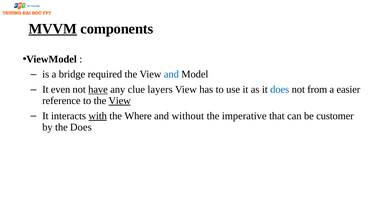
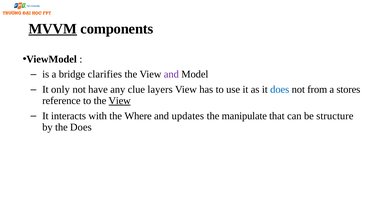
required: required -> clarifies (105, 74)
and colour: blue -> purple (171, 74)
even: even -> only (60, 90)
have underline: present -> none (98, 90)
easier: easier -> stores (348, 90)
with underline: present -> none (98, 116)
without: without -> updates (188, 116)
imperative: imperative -> manipulate (244, 116)
customer: customer -> structure (335, 116)
